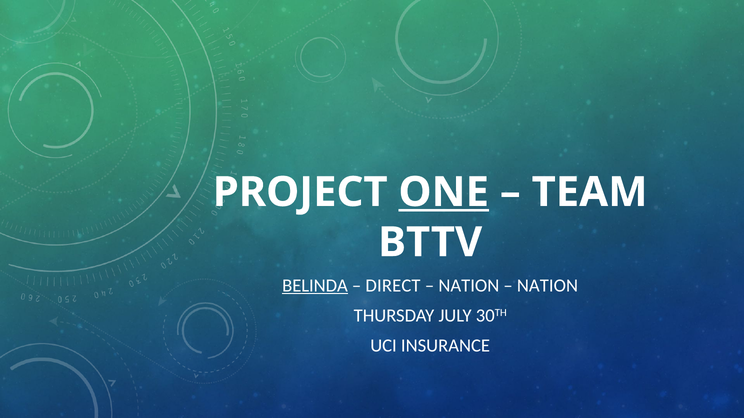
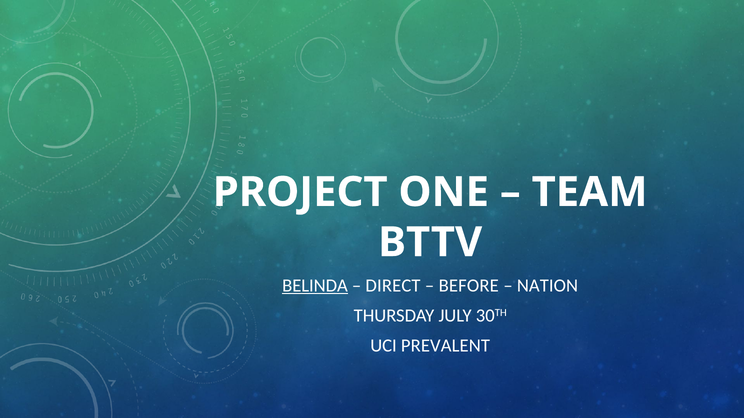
ONE underline: present -> none (444, 192)
NATION: NATION -> BEFORE (469, 286)
INSURANCE: INSURANCE -> PREVALENT (445, 346)
